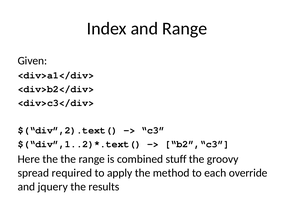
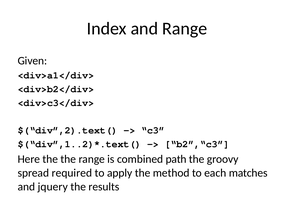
stuff: stuff -> path (176, 159)
override: override -> matches (248, 173)
